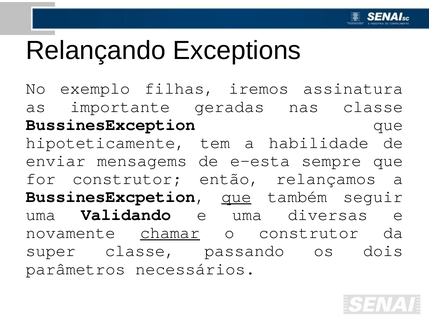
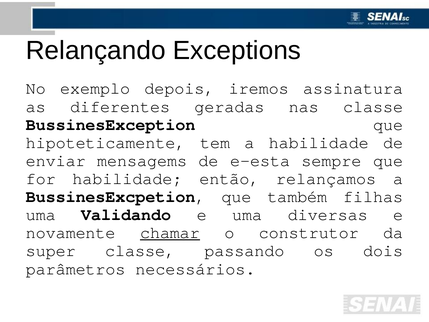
filhas: filhas -> depois (179, 88)
importante: importante -> diferentes (120, 106)
for construtor: construtor -> habilidade (128, 179)
que underline: present -> none (236, 197)
seguir: seguir -> filhas (373, 197)
